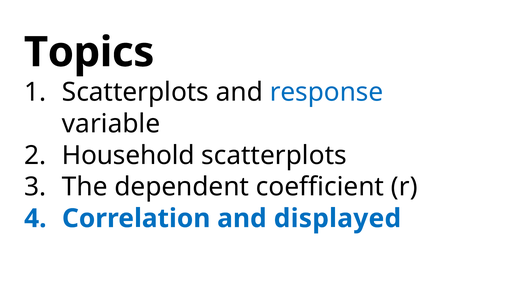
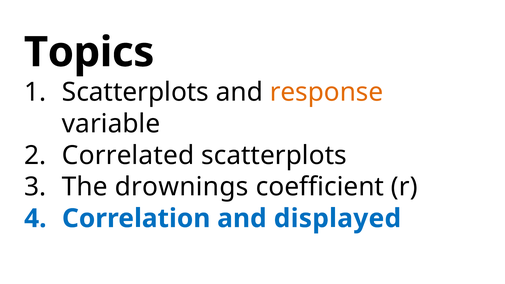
response colour: blue -> orange (327, 92)
Household: Household -> Correlated (128, 155)
dependent: dependent -> drownings (182, 187)
